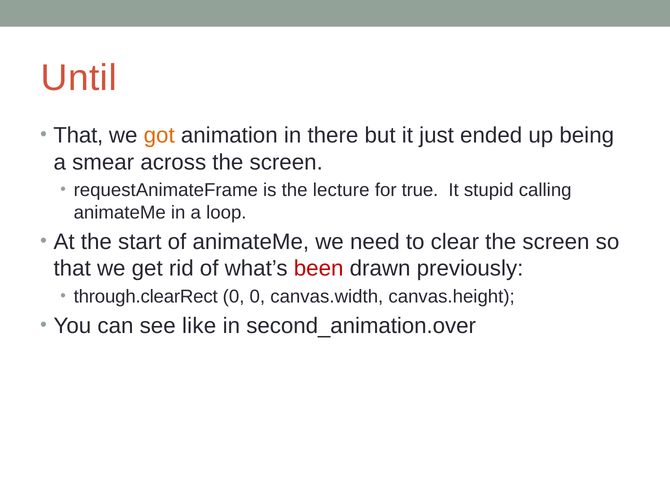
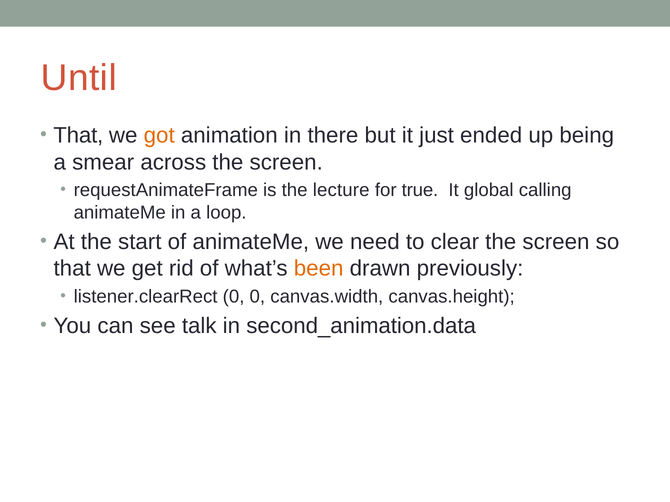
stupid: stupid -> global (489, 190)
been colour: red -> orange (319, 269)
through.clearRect: through.clearRect -> listener.clearRect (146, 297)
like: like -> talk (199, 326)
second_animation.over: second_animation.over -> second_animation.data (361, 326)
